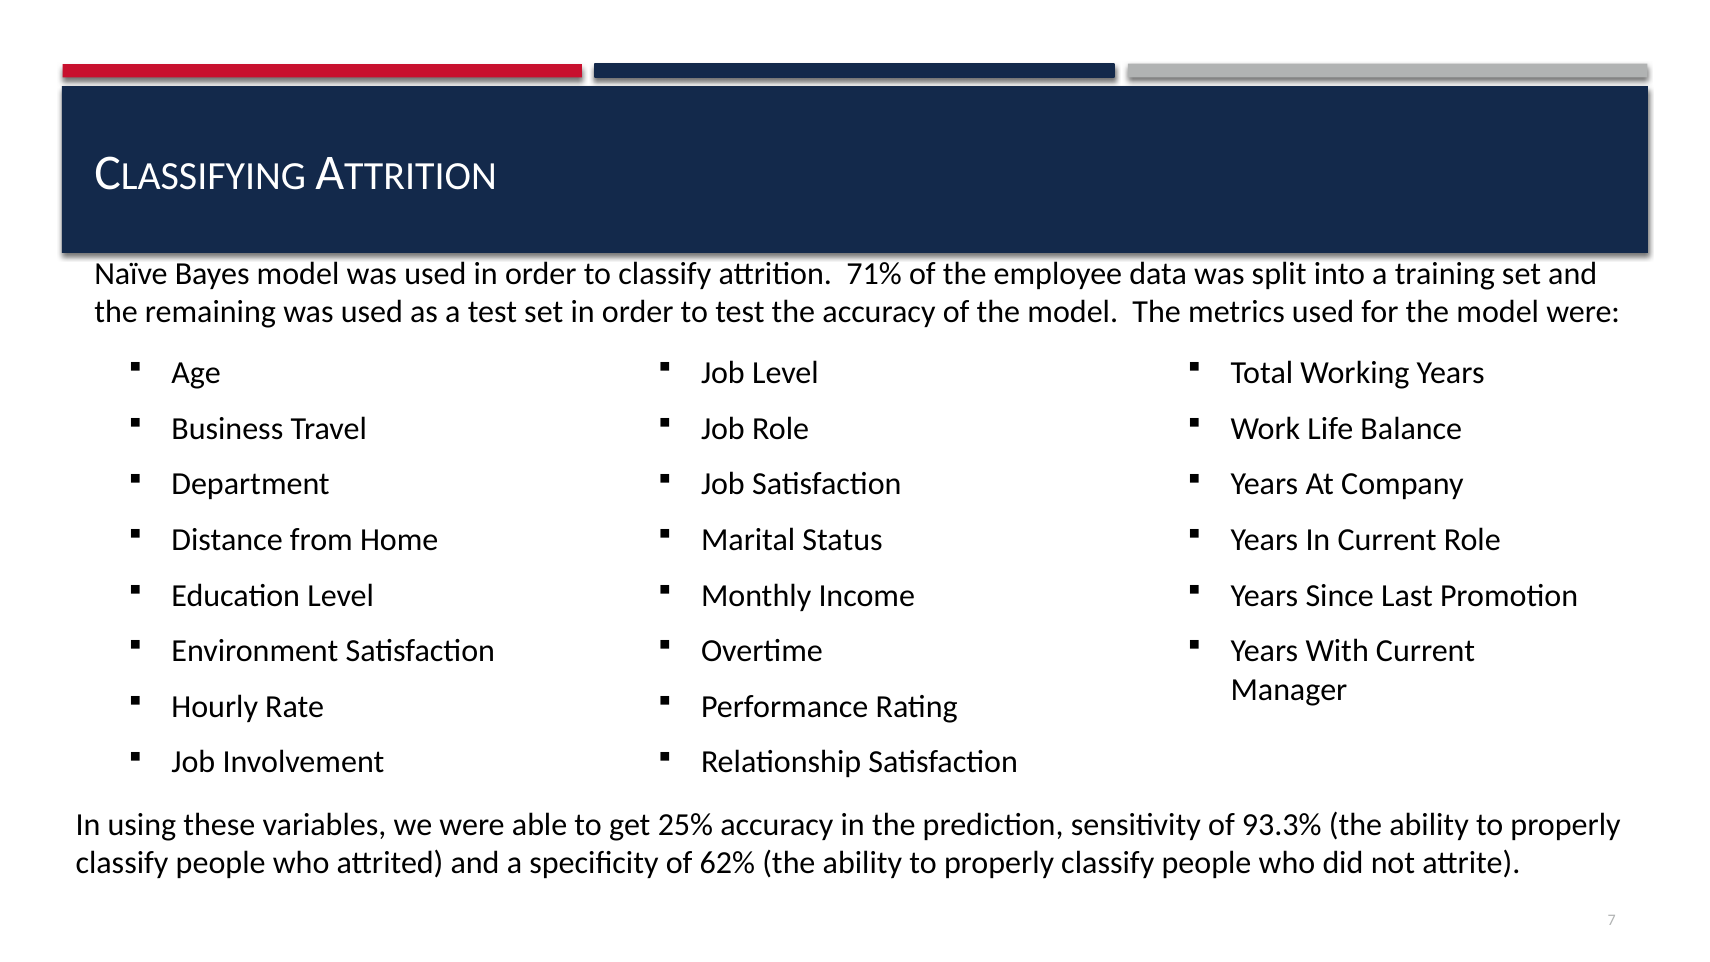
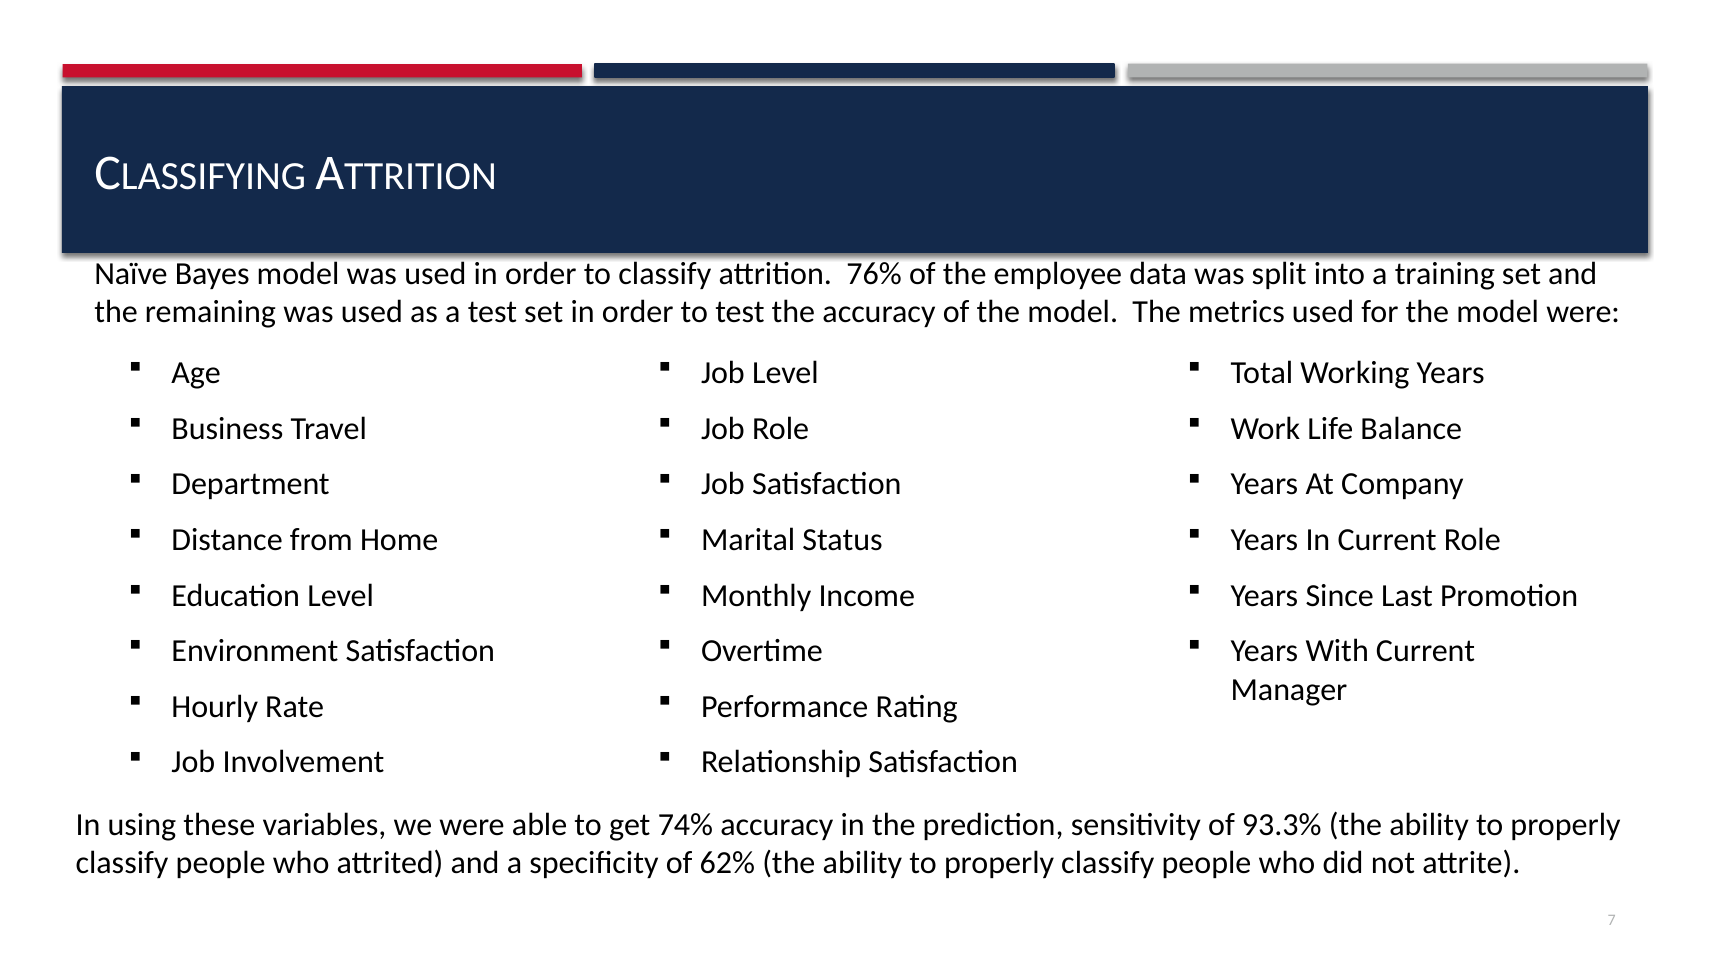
71%: 71% -> 76% (874, 274)
25%: 25% -> 74% (685, 824)
